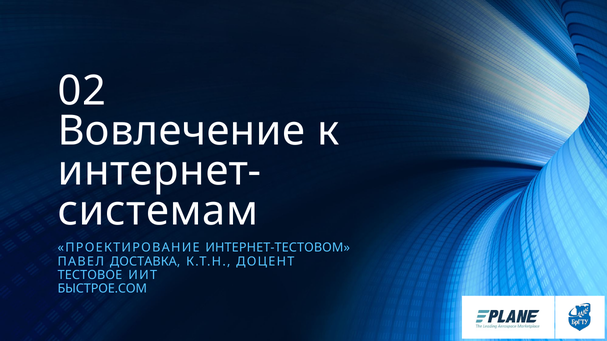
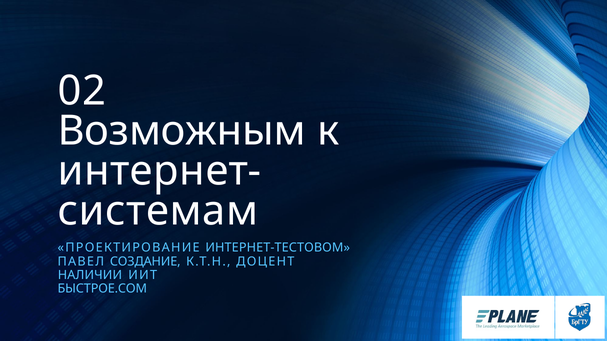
Вовлечение: Вовлечение -> Возможным (182, 131)
ДОСТАВКА: ДОСТАВКА -> СОЗДАНИЕ (145, 262)
ТЕСТОВОЕ: ТЕСТОВОЕ -> НАЛИЧИИ (90, 275)
